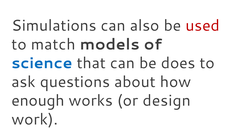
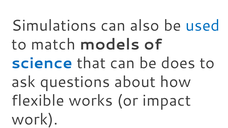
used colour: red -> blue (203, 26)
enough: enough -> flexible (38, 101)
design: design -> impact (167, 101)
